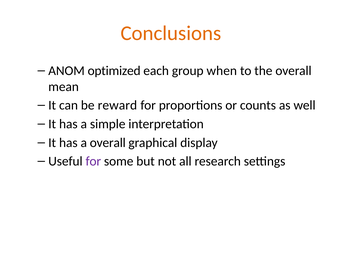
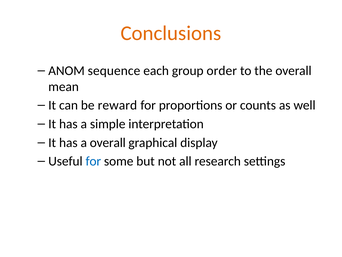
optimized: optimized -> sequence (114, 70)
when: when -> order (222, 70)
for colour: purple -> blue (93, 161)
